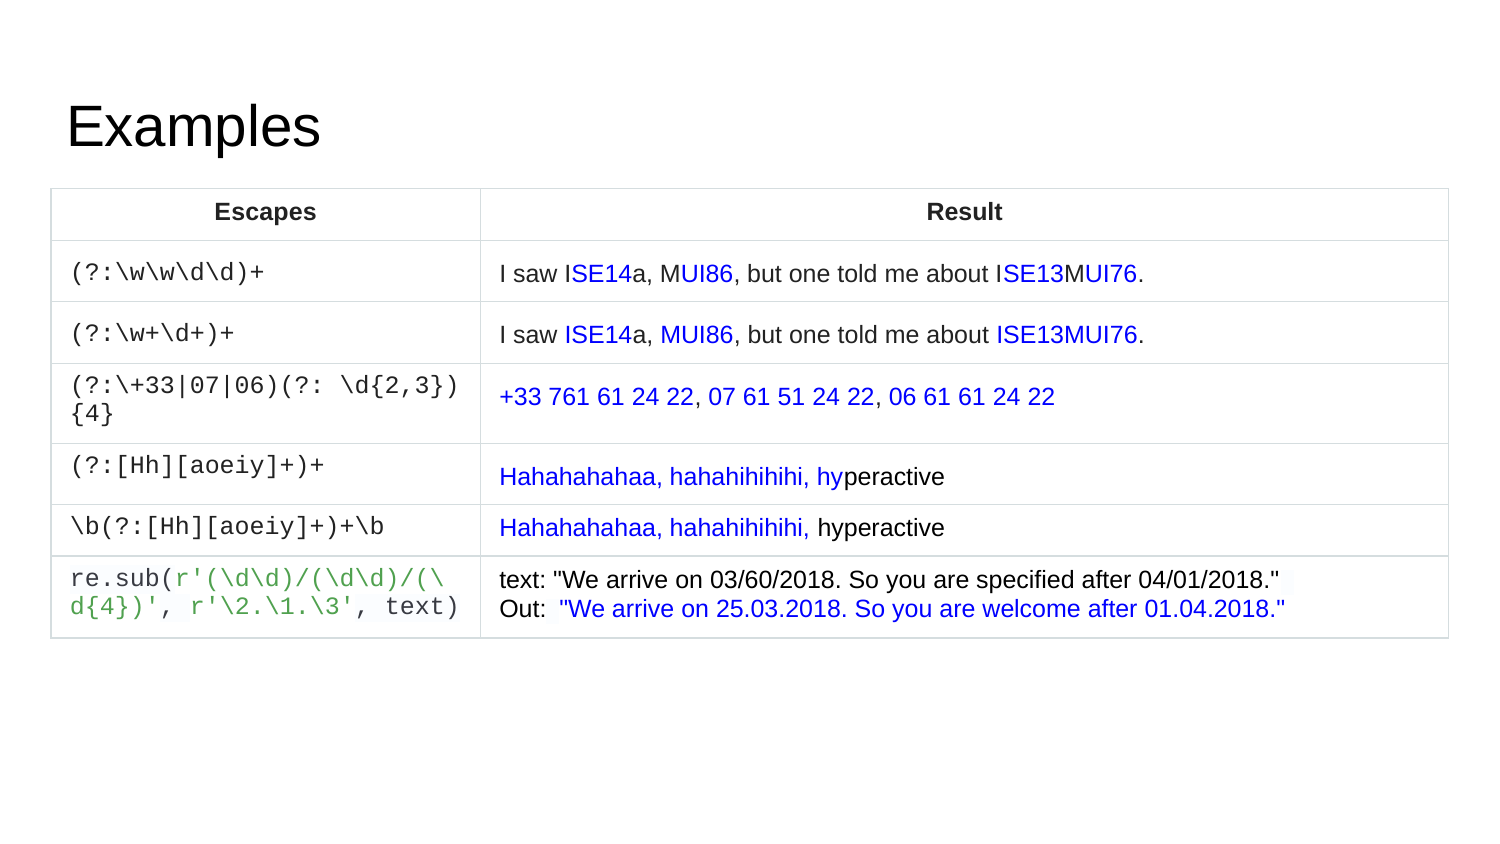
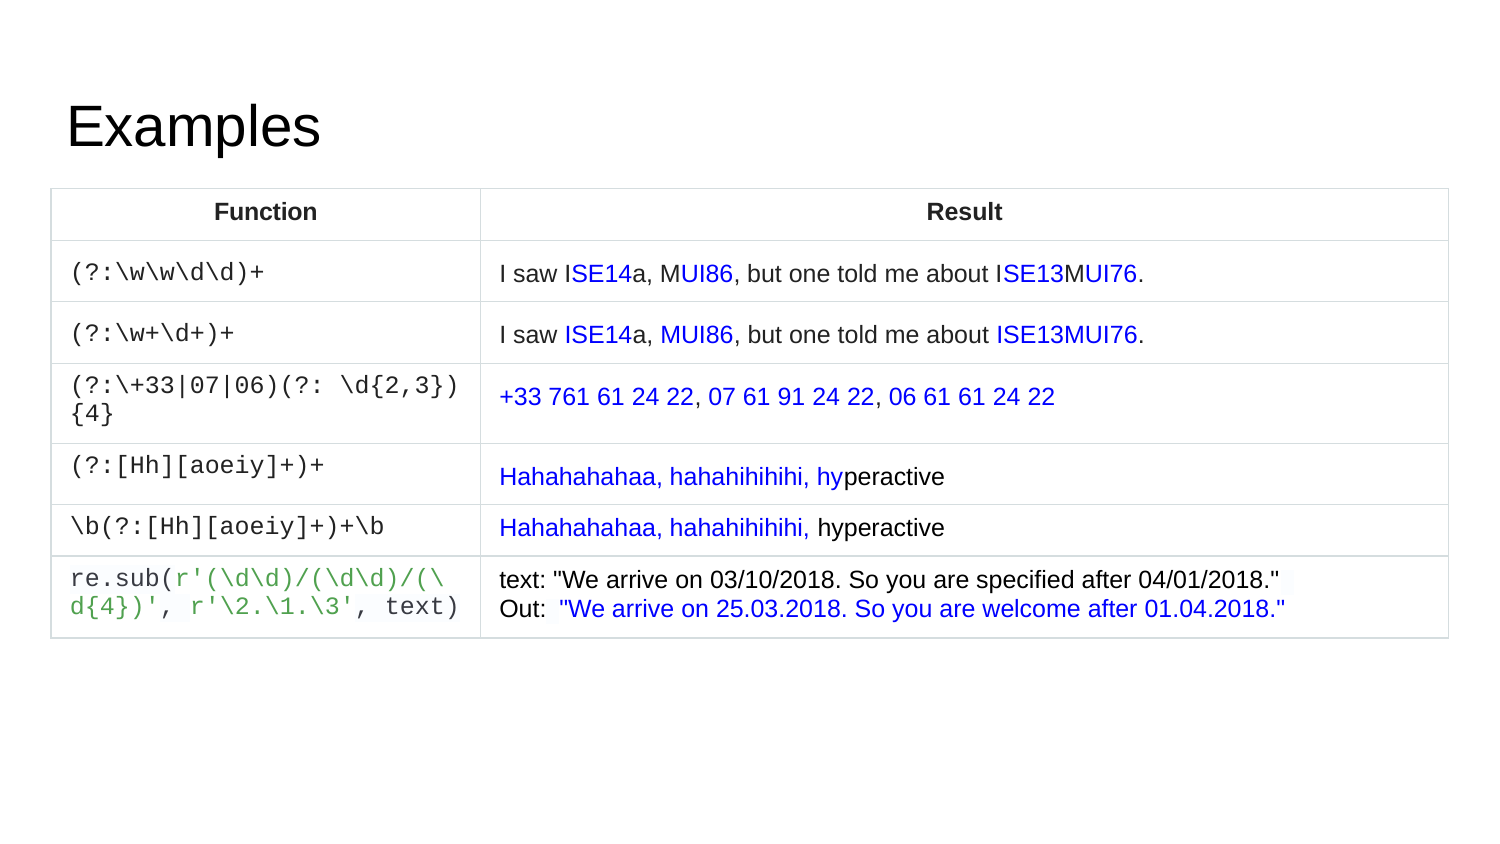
Escapes: Escapes -> Function (266, 213)
51: 51 -> 91 (792, 397)
03/60/2018: 03/60/2018 -> 03/10/2018 (776, 580)
